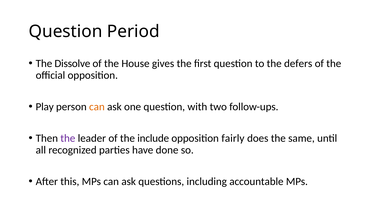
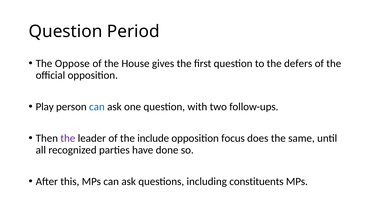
Dissolve: Dissolve -> Oppose (72, 64)
can colour: orange -> blue (97, 107)
fairly: fairly -> focus (233, 138)
accountable: accountable -> constituents (256, 182)
